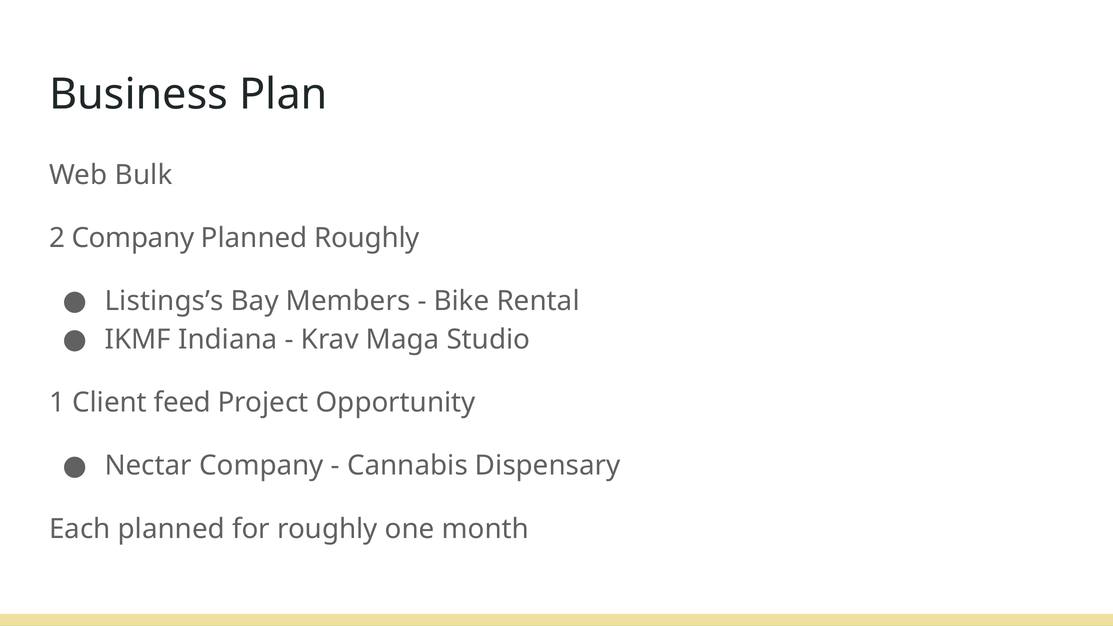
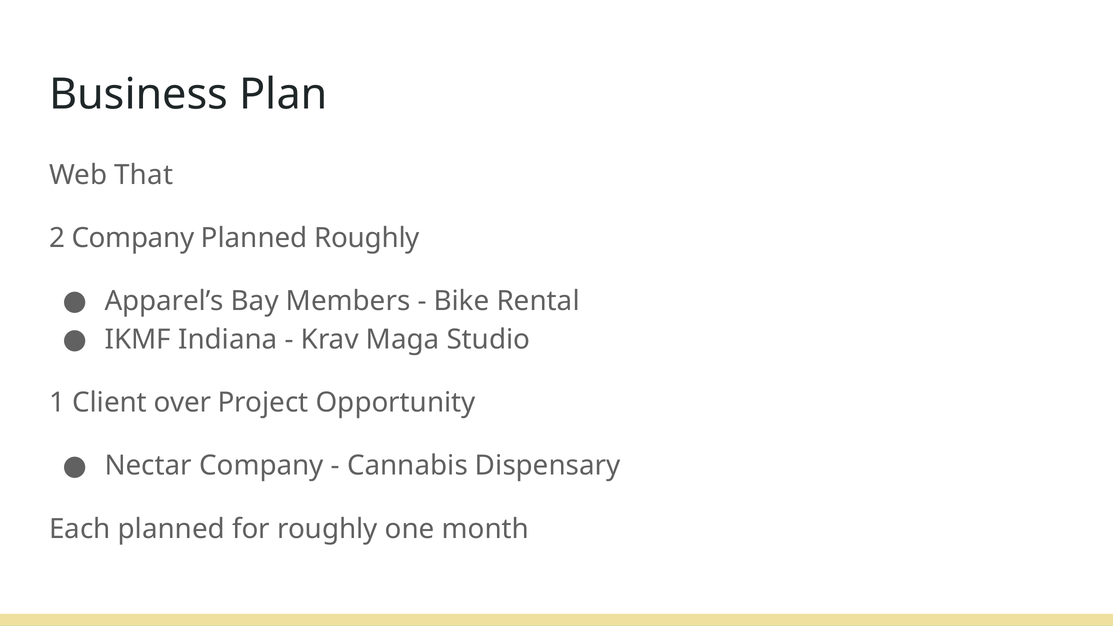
Bulk: Bulk -> That (144, 175)
Listings’s: Listings’s -> Apparel’s (164, 301)
feed: feed -> over (182, 403)
